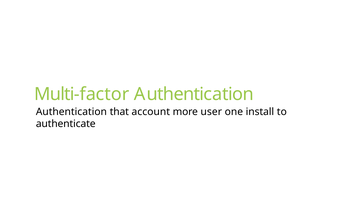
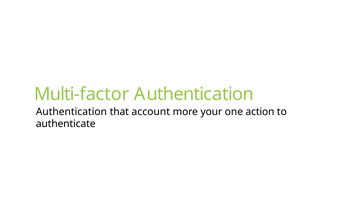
user: user -> your (211, 112)
install: install -> action (260, 112)
